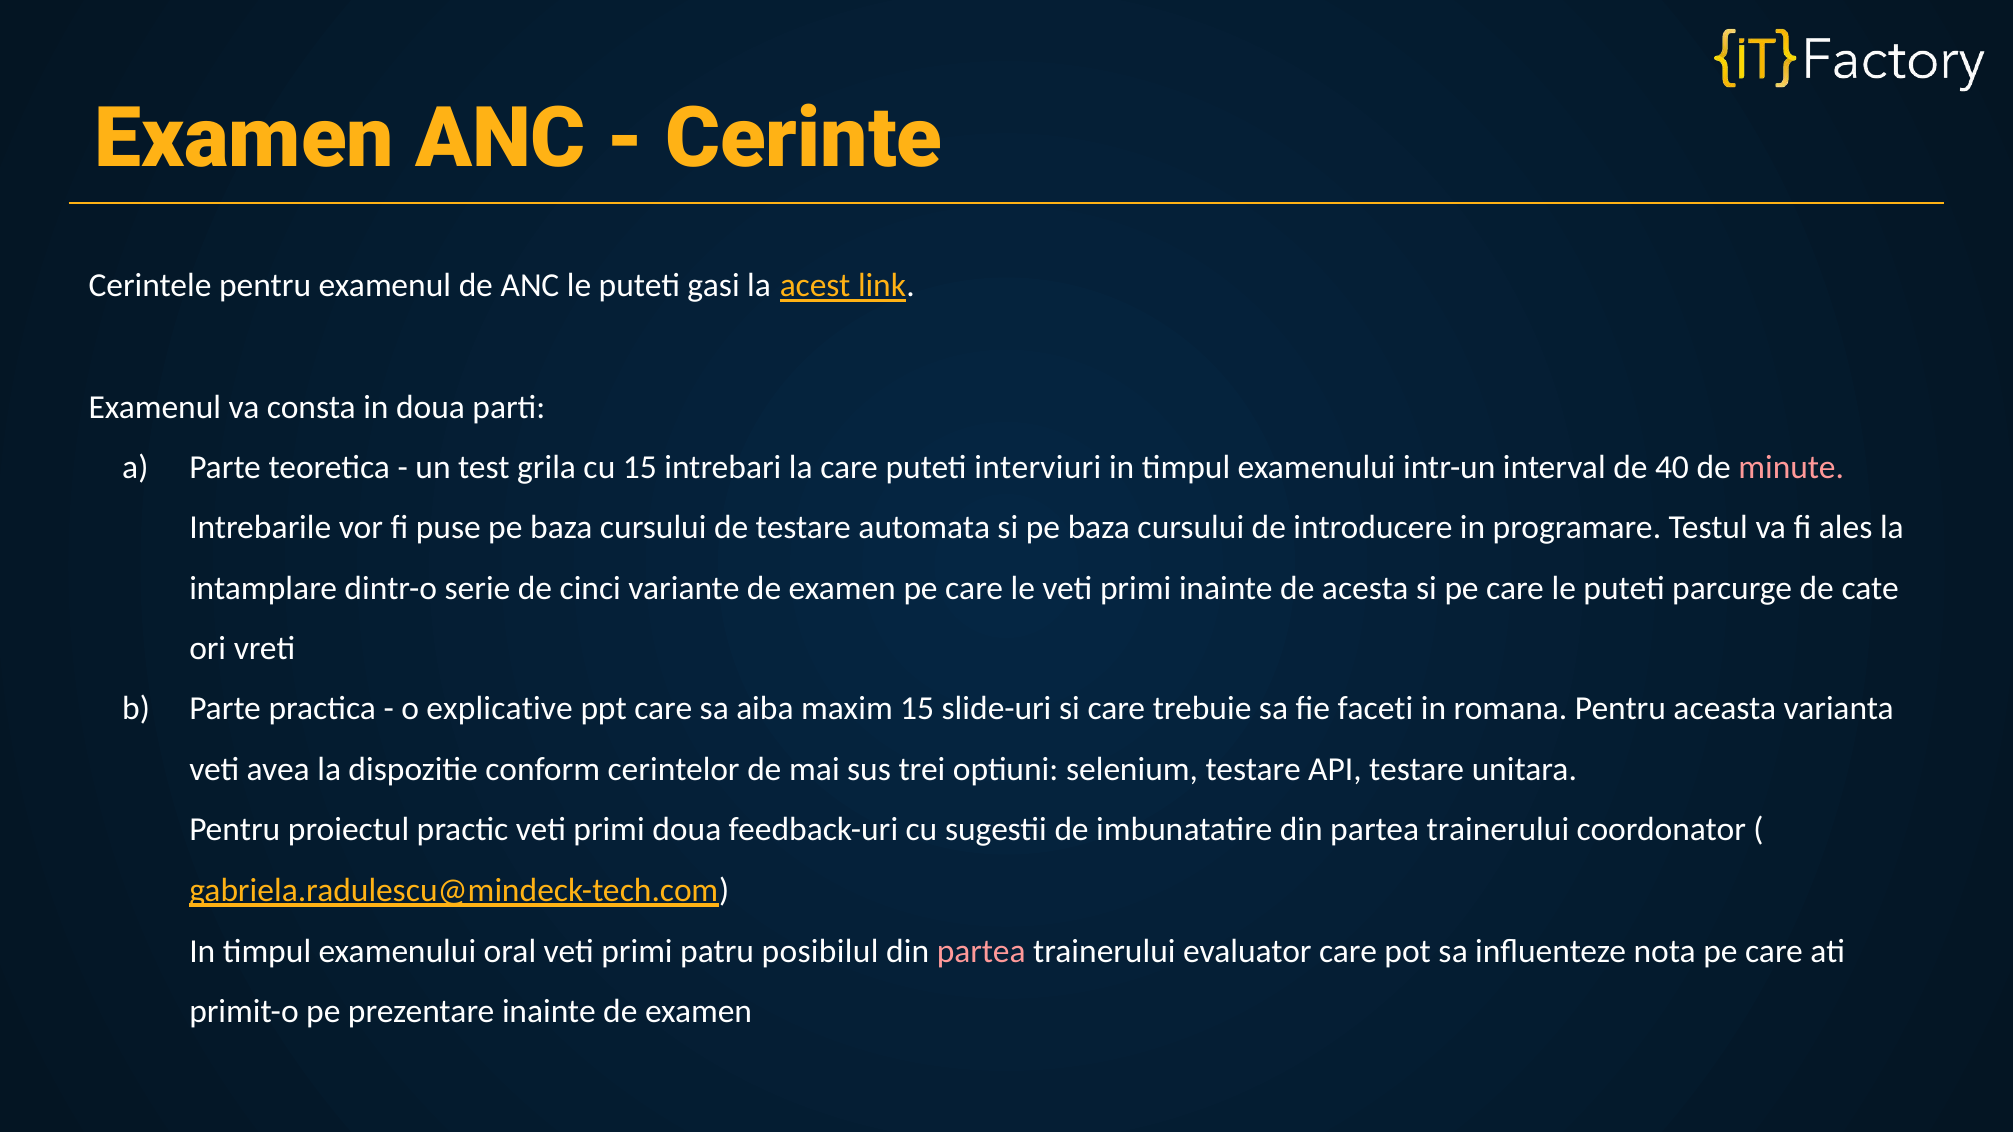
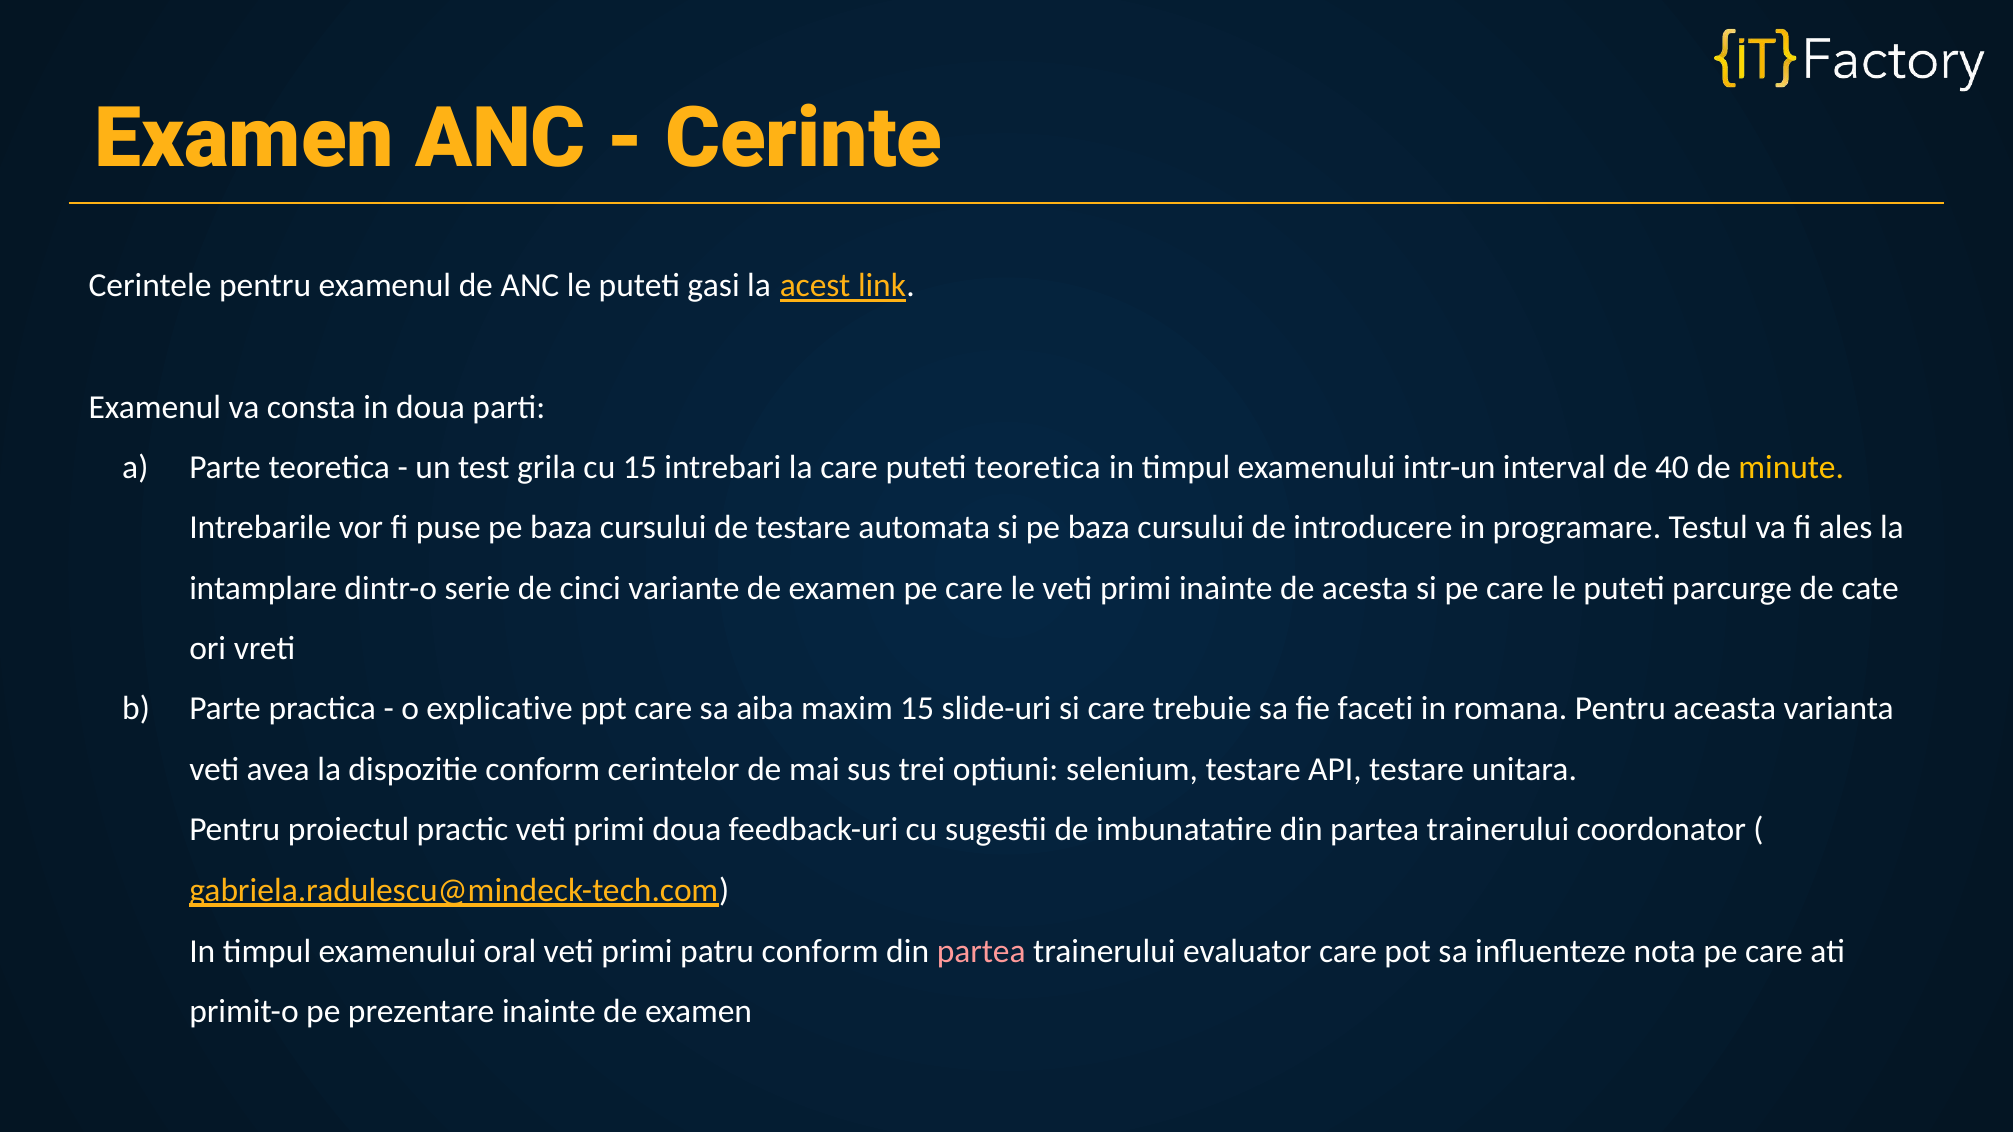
puteti interviuri: interviuri -> teoretica (1038, 467)
minute colour: pink -> yellow (1791, 467)
patru posibilul: posibilul -> conform (820, 952)
